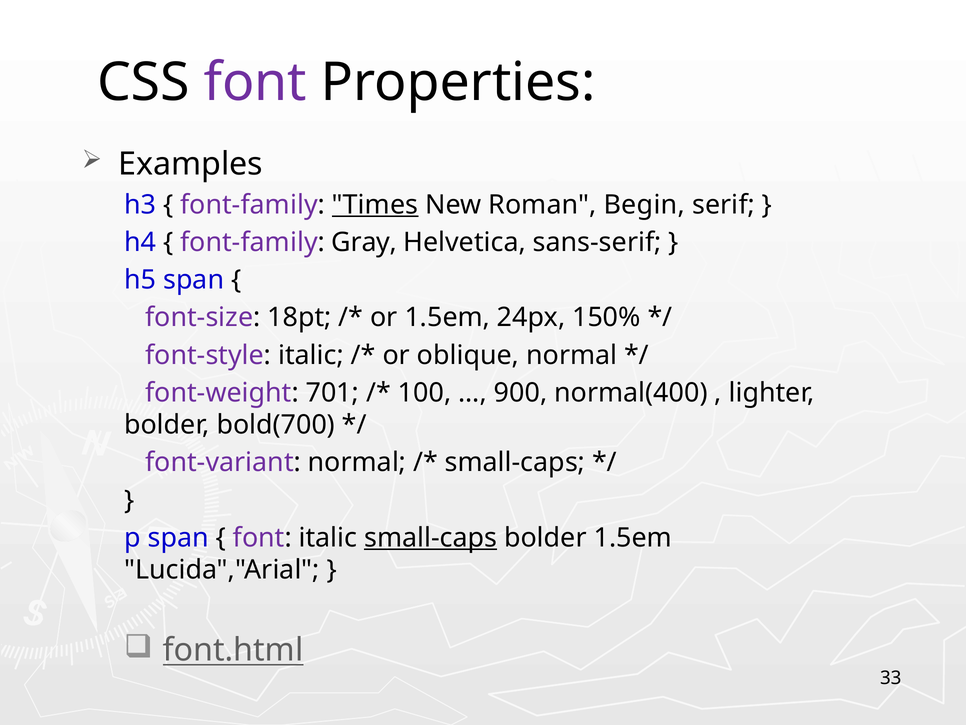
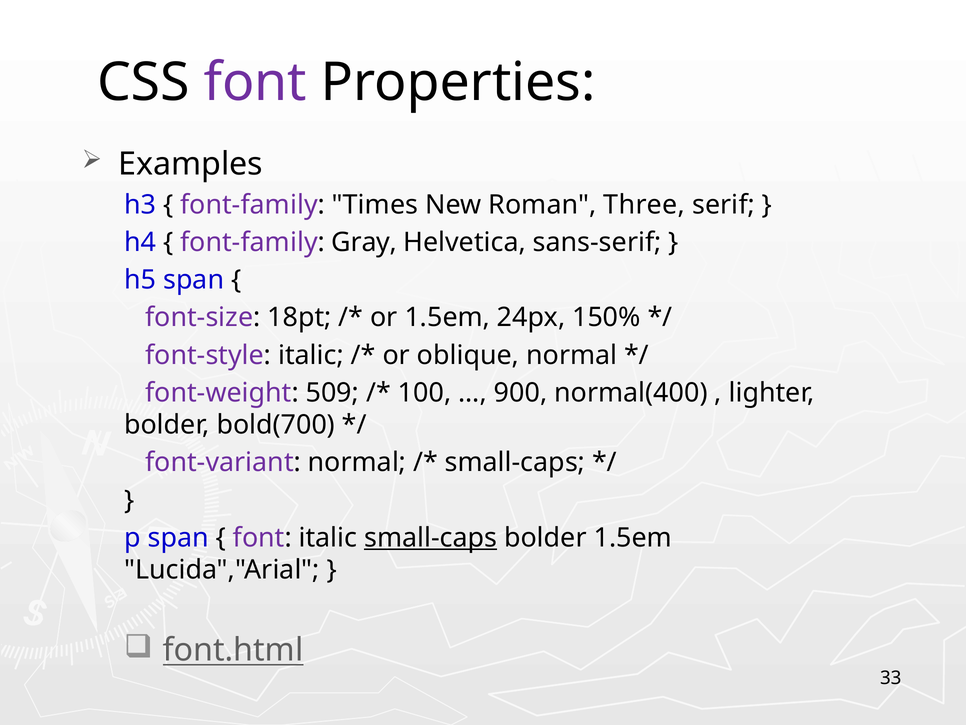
Times underline: present -> none (375, 205)
Begin: Begin -> Three (644, 205)
701: 701 -> 509 (332, 393)
